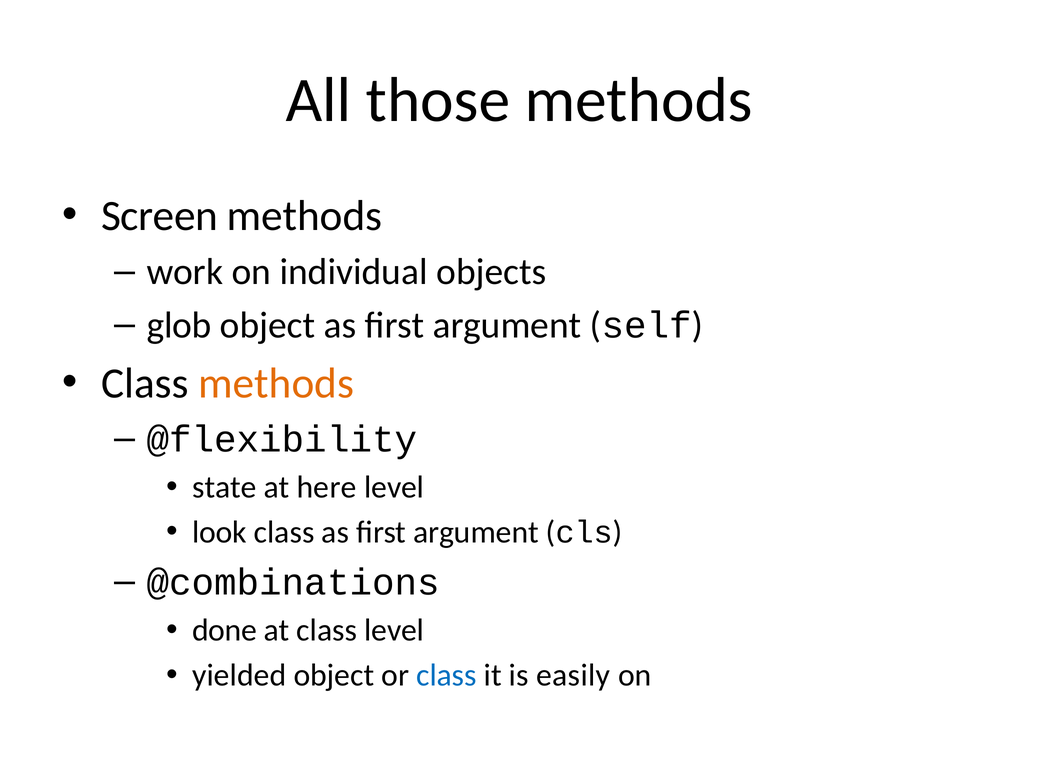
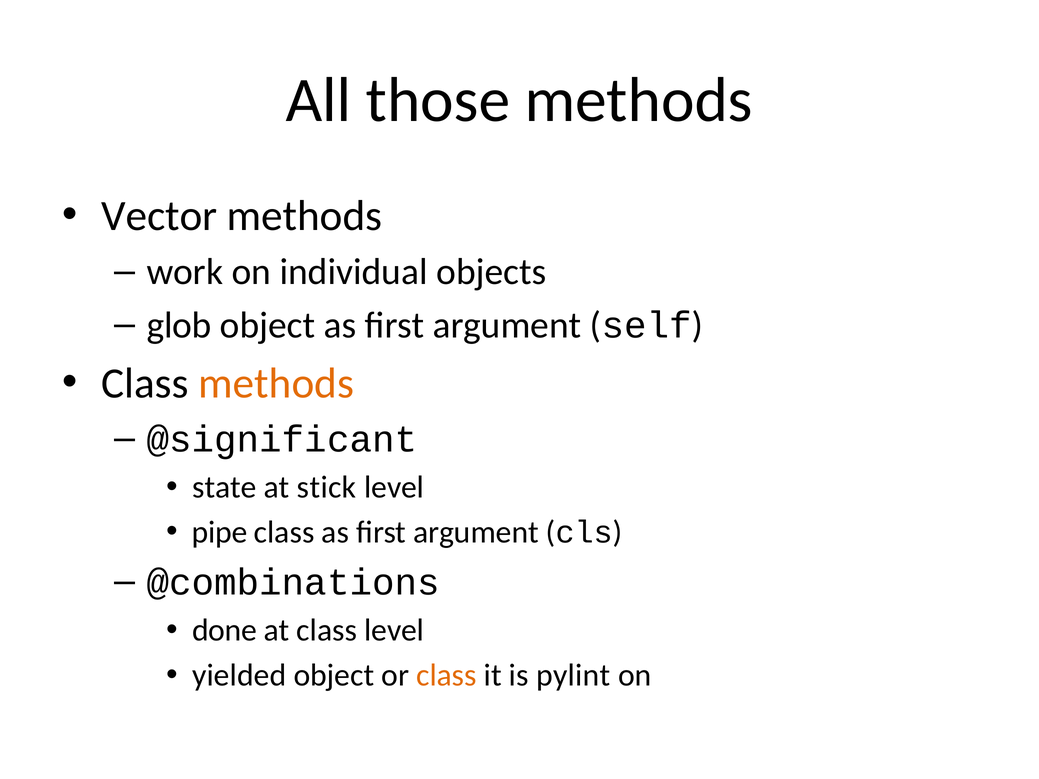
Screen: Screen -> Vector (159, 216)
@flexibility: @flexibility -> @significant (282, 440)
here: here -> stick (327, 488)
look: look -> pipe (220, 533)
class colour: blue -> orange (446, 676)
easily: easily -> pylint (573, 676)
